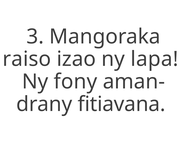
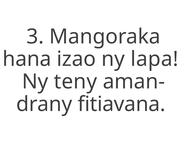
raiso: raiso -> hana (27, 59)
fony: fony -> teny (75, 81)
